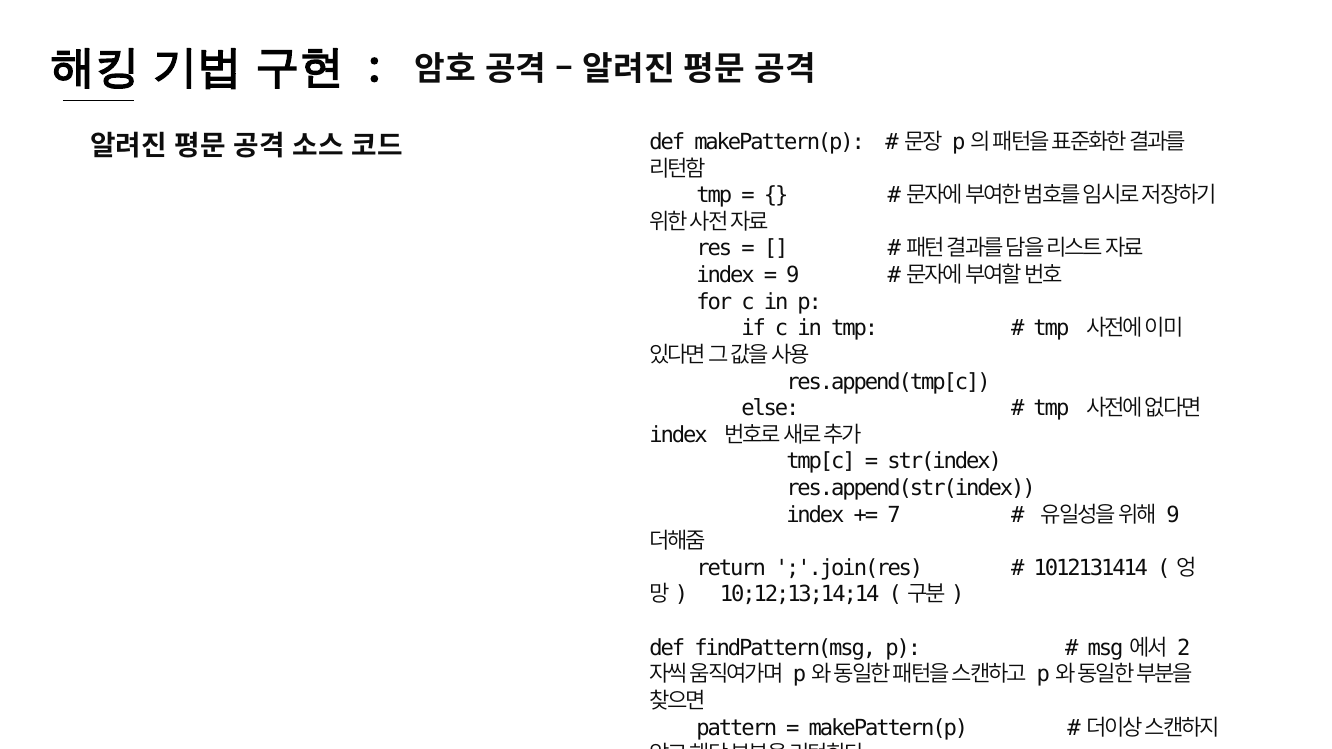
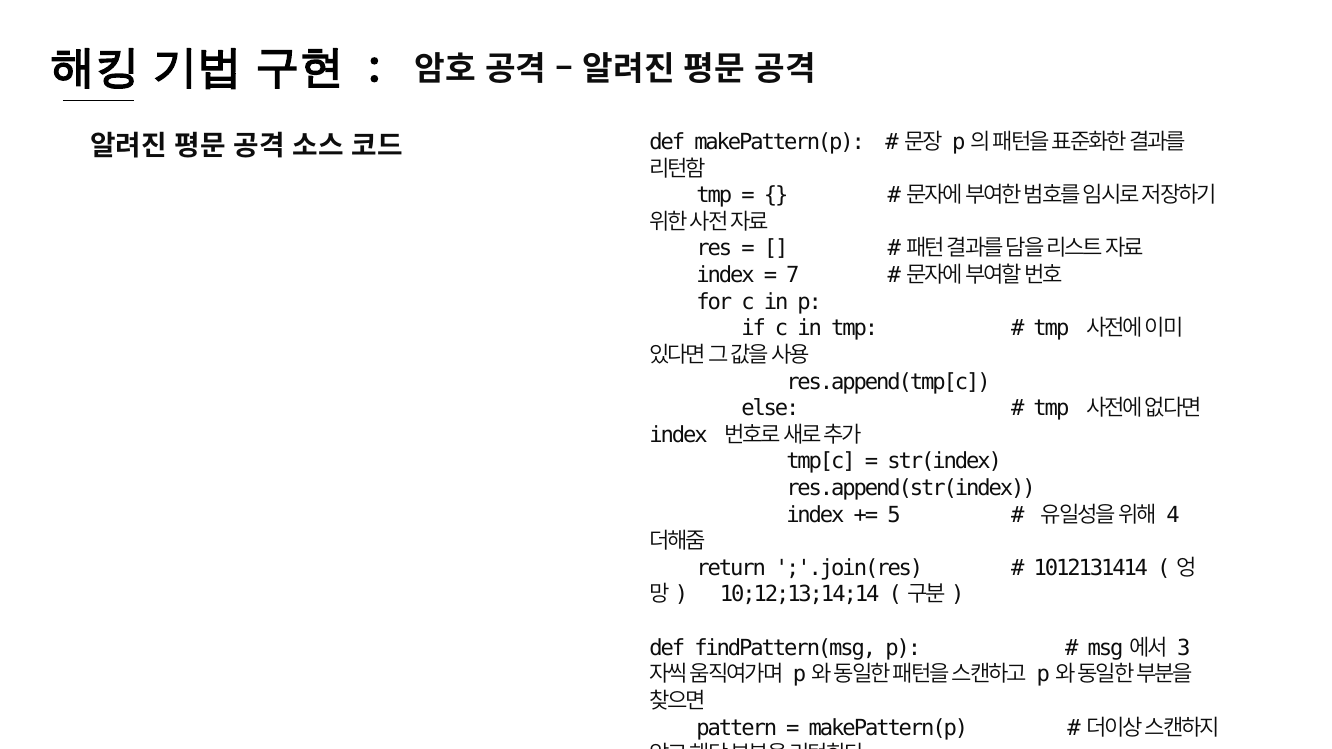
9: 9 -> 7 (793, 275)
7: 7 -> 5 (894, 515)
9: 9 -> 4 (1173, 515)
2: 2 -> 3 (1184, 648)
